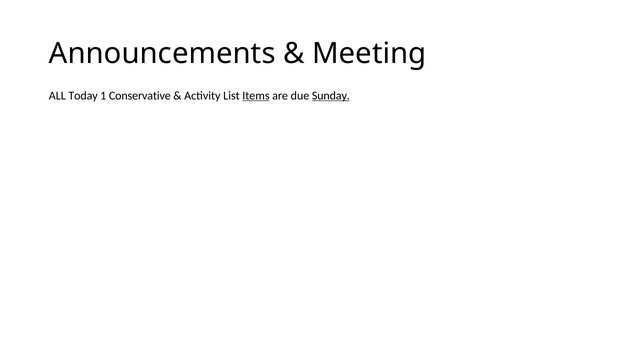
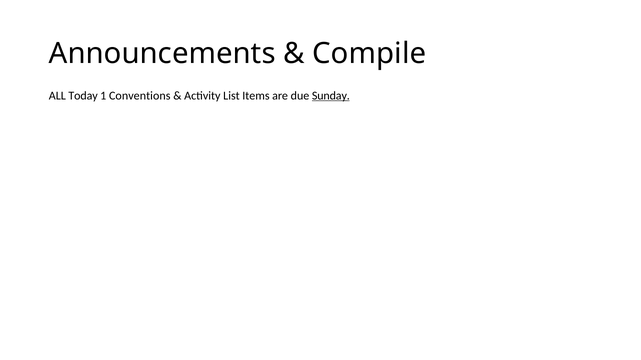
Meeting: Meeting -> Compile (369, 54)
Conservative: Conservative -> Conventions (140, 96)
Items underline: present -> none (256, 96)
